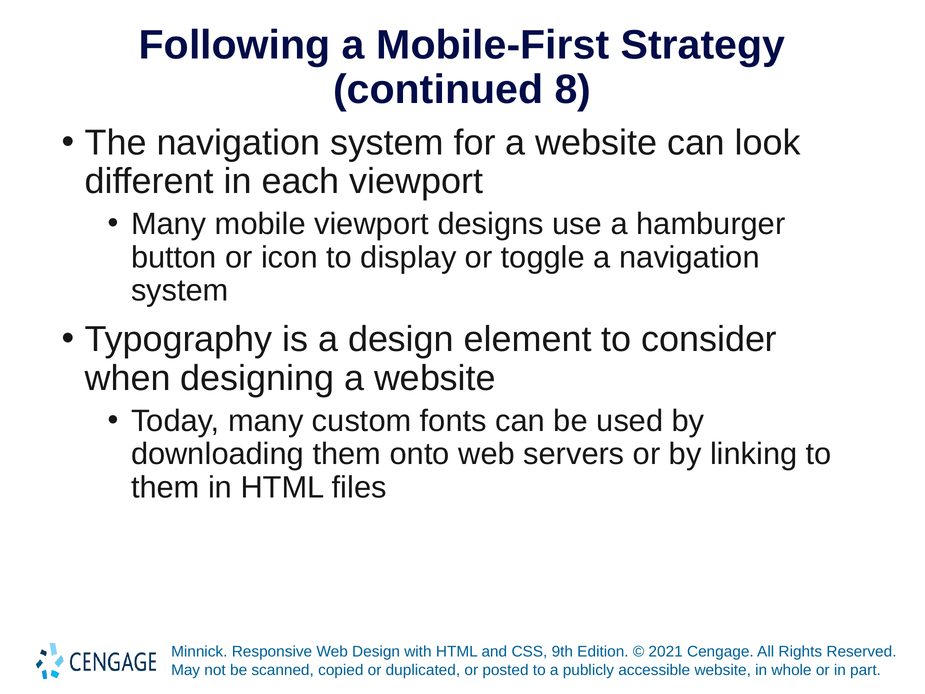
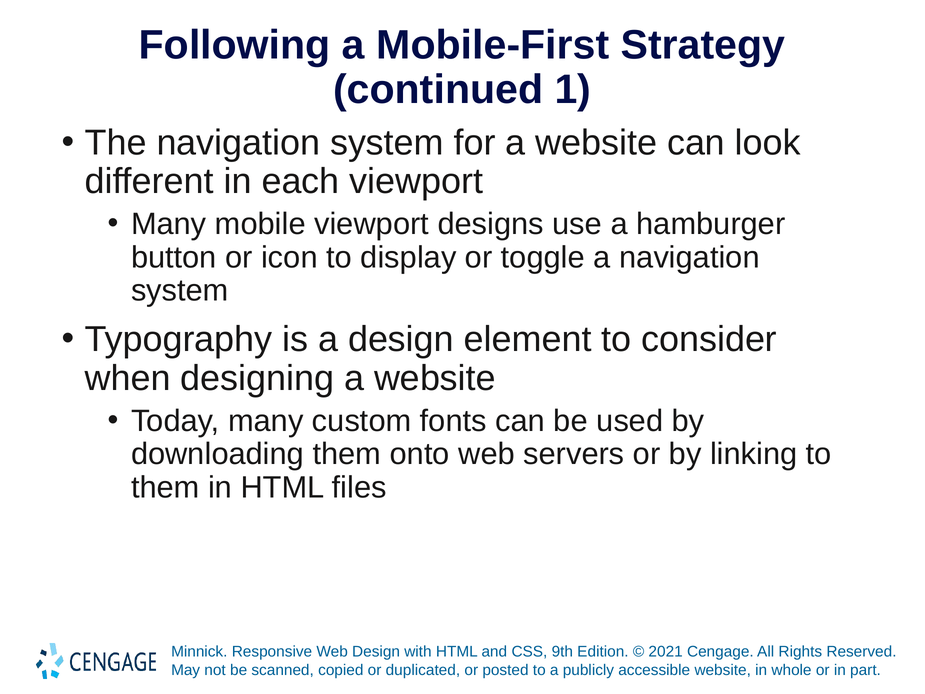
8: 8 -> 1 (573, 90)
